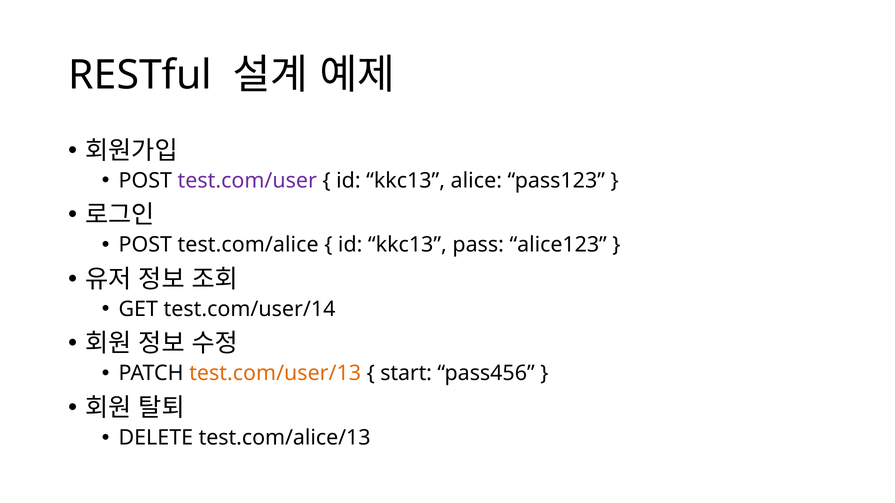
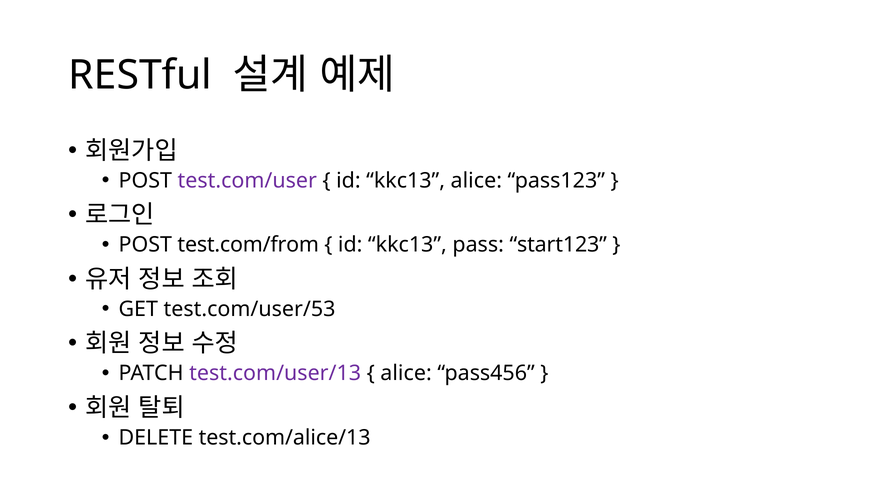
test.com/alice: test.com/alice -> test.com/from (248, 245)
alice123: alice123 -> start123 (558, 245)
test.com/user/14: test.com/user/14 -> test.com/user/53 (250, 309)
test.com/user/13 colour: orange -> purple (275, 374)
start: start -> alice (406, 374)
